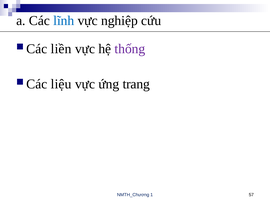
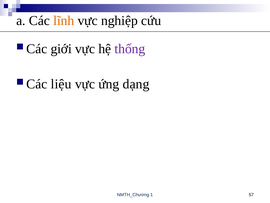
lĩnh colour: blue -> orange (64, 21)
liền: liền -> giới (61, 49)
trang: trang -> dạng (136, 84)
